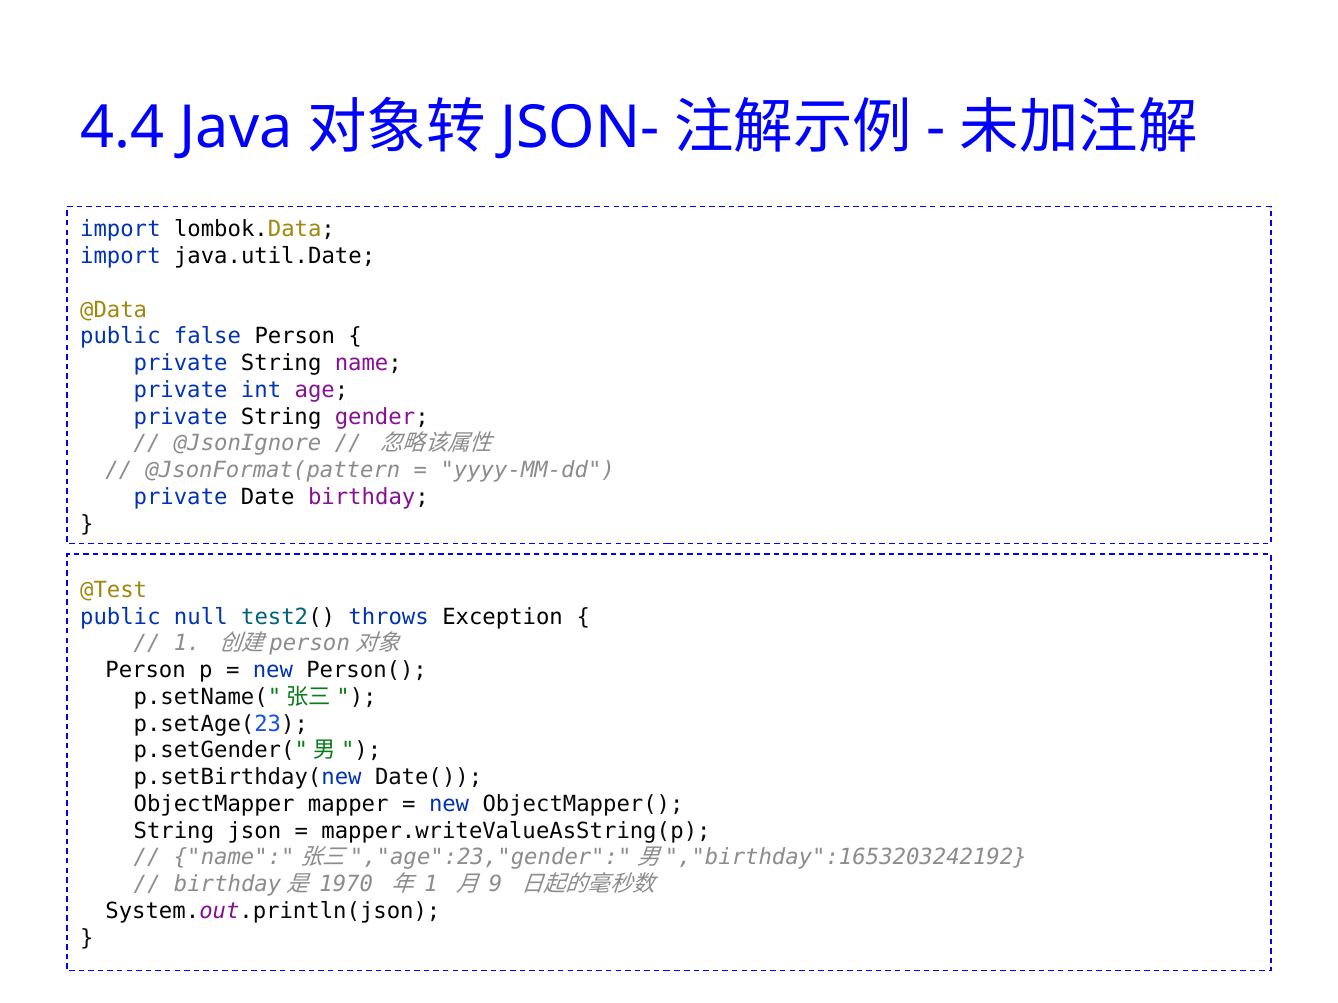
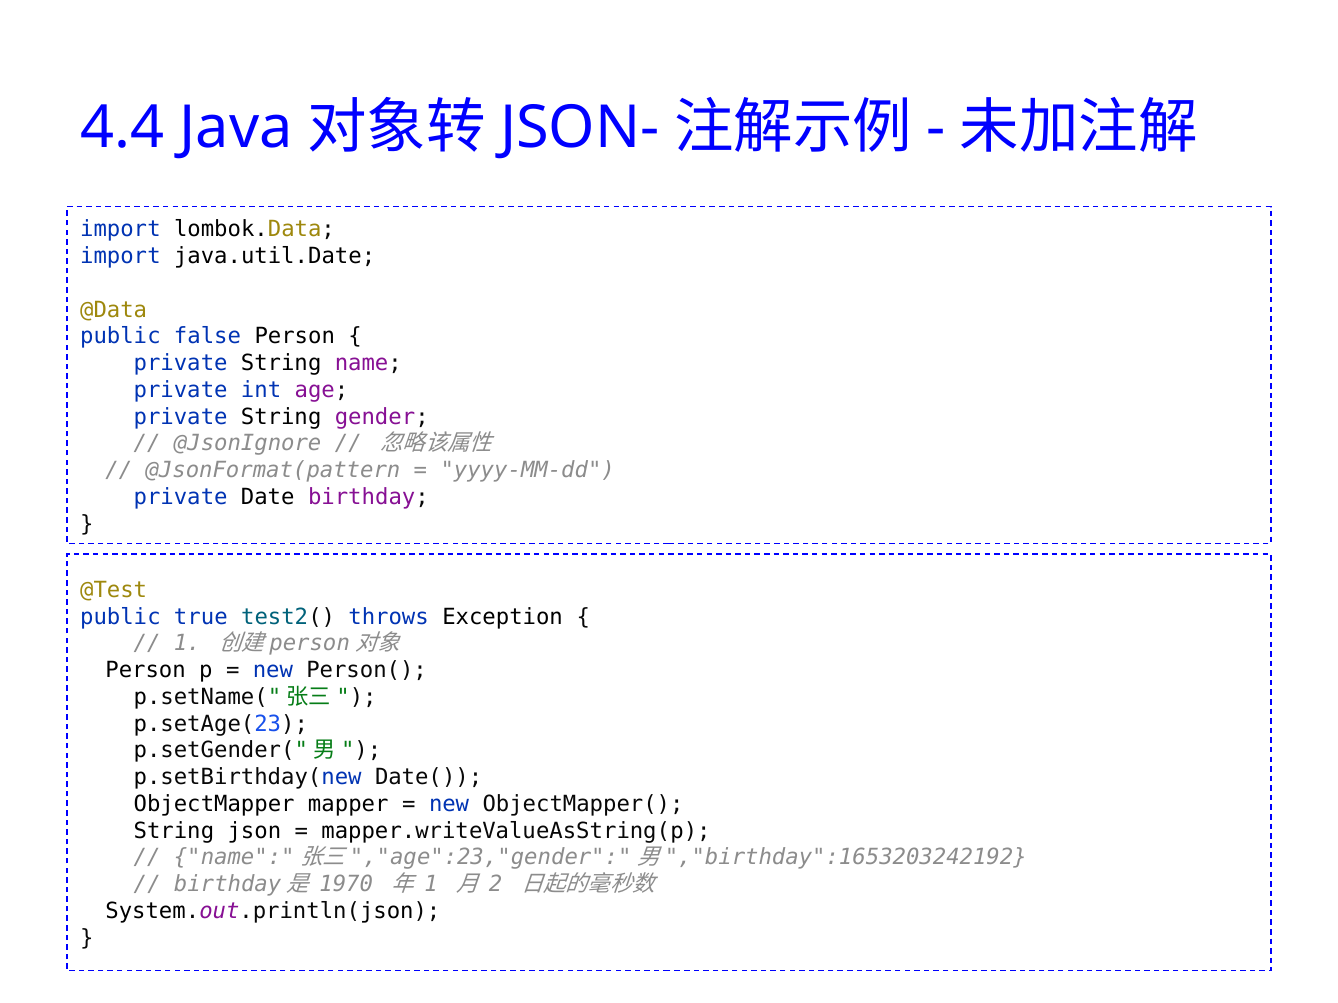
null: null -> true (201, 617)
9: 9 -> 2 (496, 885)
